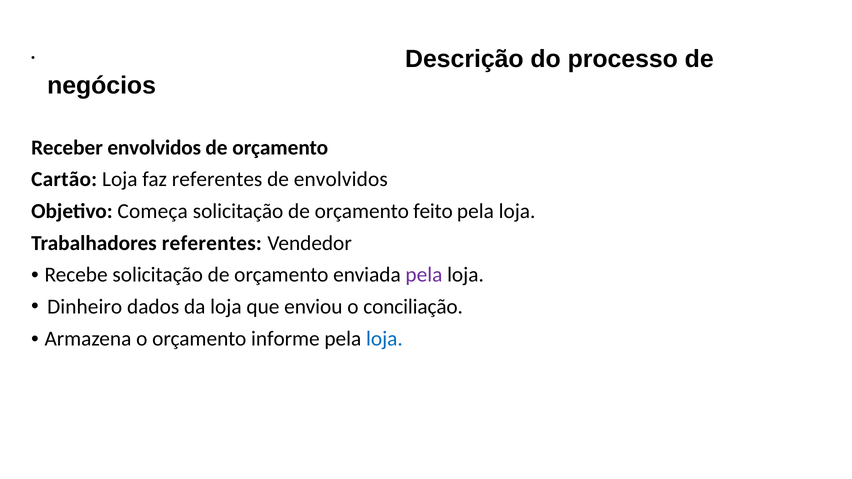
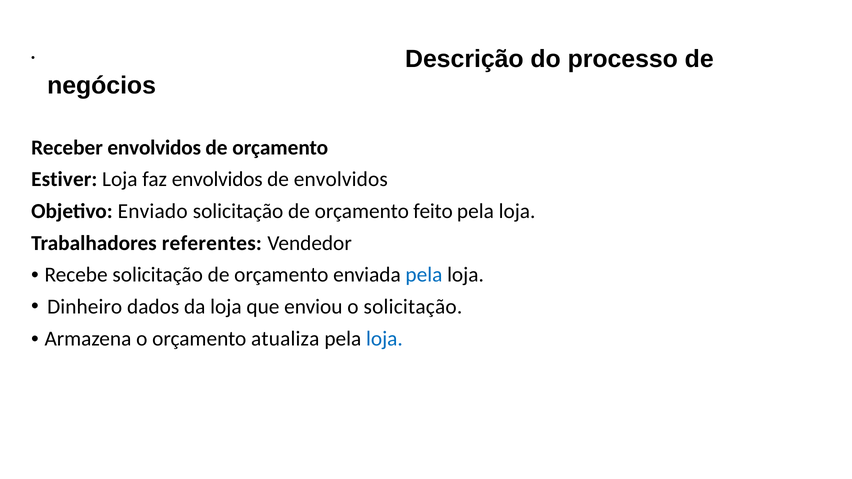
Cartão: Cartão -> Estiver (64, 179)
faz referentes: referentes -> envolvidos (217, 179)
Começa: Começa -> Enviado (153, 211)
pela colour: purple -> blue (424, 275)
o conciliação: conciliação -> solicitação (413, 307)
informe: informe -> atualiza (285, 339)
